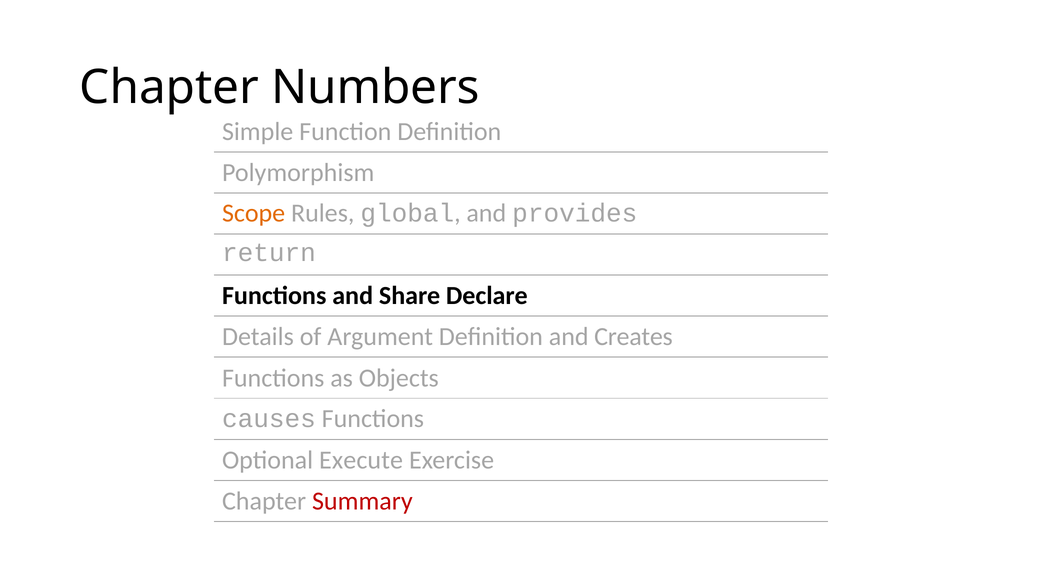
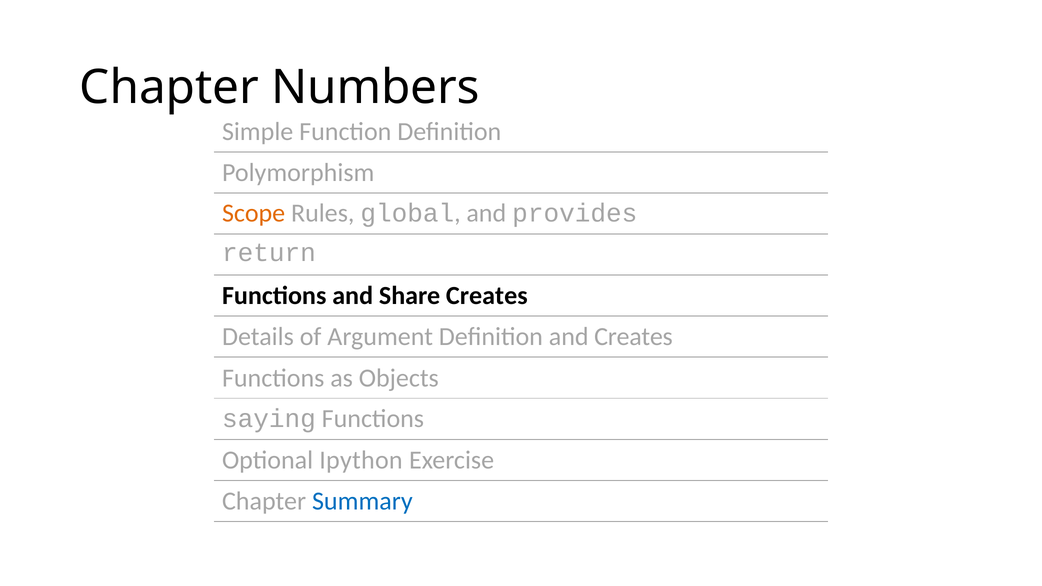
Share Declare: Declare -> Creates (487, 296)
causes: causes -> saying (269, 419)
Execute: Execute -> Ipython (361, 460)
Summary colour: red -> blue (362, 501)
